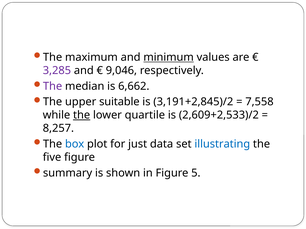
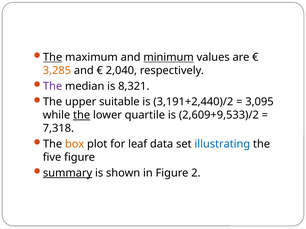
The underline: none -> present (53, 57)
3,285 colour: purple -> orange (57, 71)
9,046: 9,046 -> 2,040 (121, 71)
6,662: 6,662 -> 8,321 (134, 86)
3,191+2,845)/2: 3,191+2,845)/2 -> 3,191+2,440)/2 (193, 102)
7,558: 7,558 -> 3,095 (259, 102)
2,609+2,533)/2: 2,609+2,533)/2 -> 2,609+9,533)/2 (219, 115)
8,257: 8,257 -> 7,318 (58, 129)
box colour: blue -> orange (75, 144)
just: just -> leaf (138, 144)
summary underline: none -> present (68, 173)
5: 5 -> 2 (196, 173)
